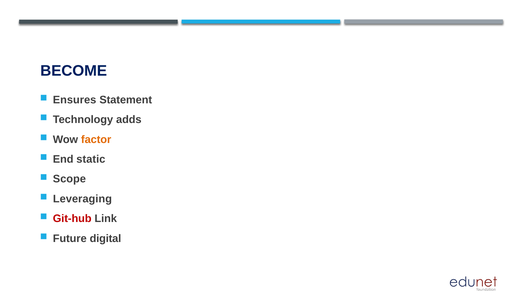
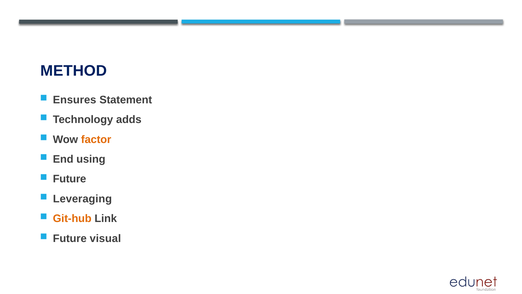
BECOME: BECOME -> METHOD (74, 71)
static: static -> using (91, 159)
Scope: Scope -> Future (70, 179)
Git-hub colour: red -> orange (72, 218)
digital: digital -> visual (105, 238)
